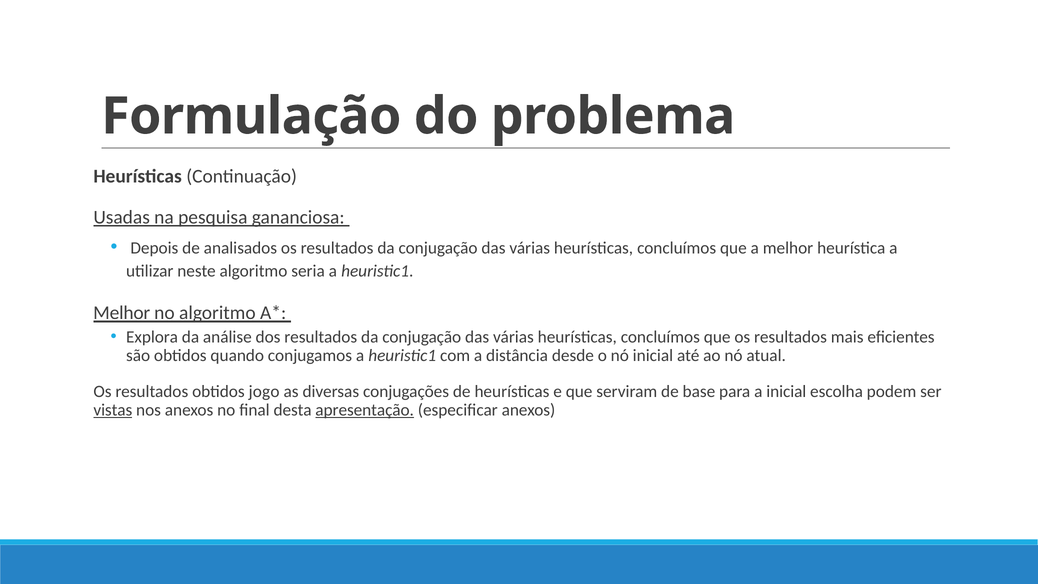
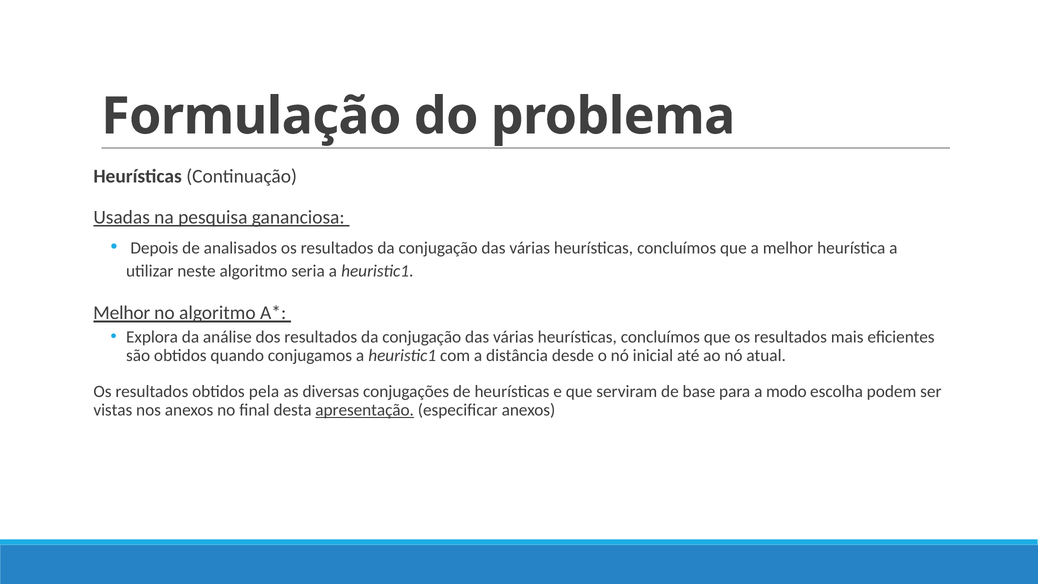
jogo: jogo -> pela (264, 391)
a inicial: inicial -> modo (786, 391)
vistas underline: present -> none (113, 410)
